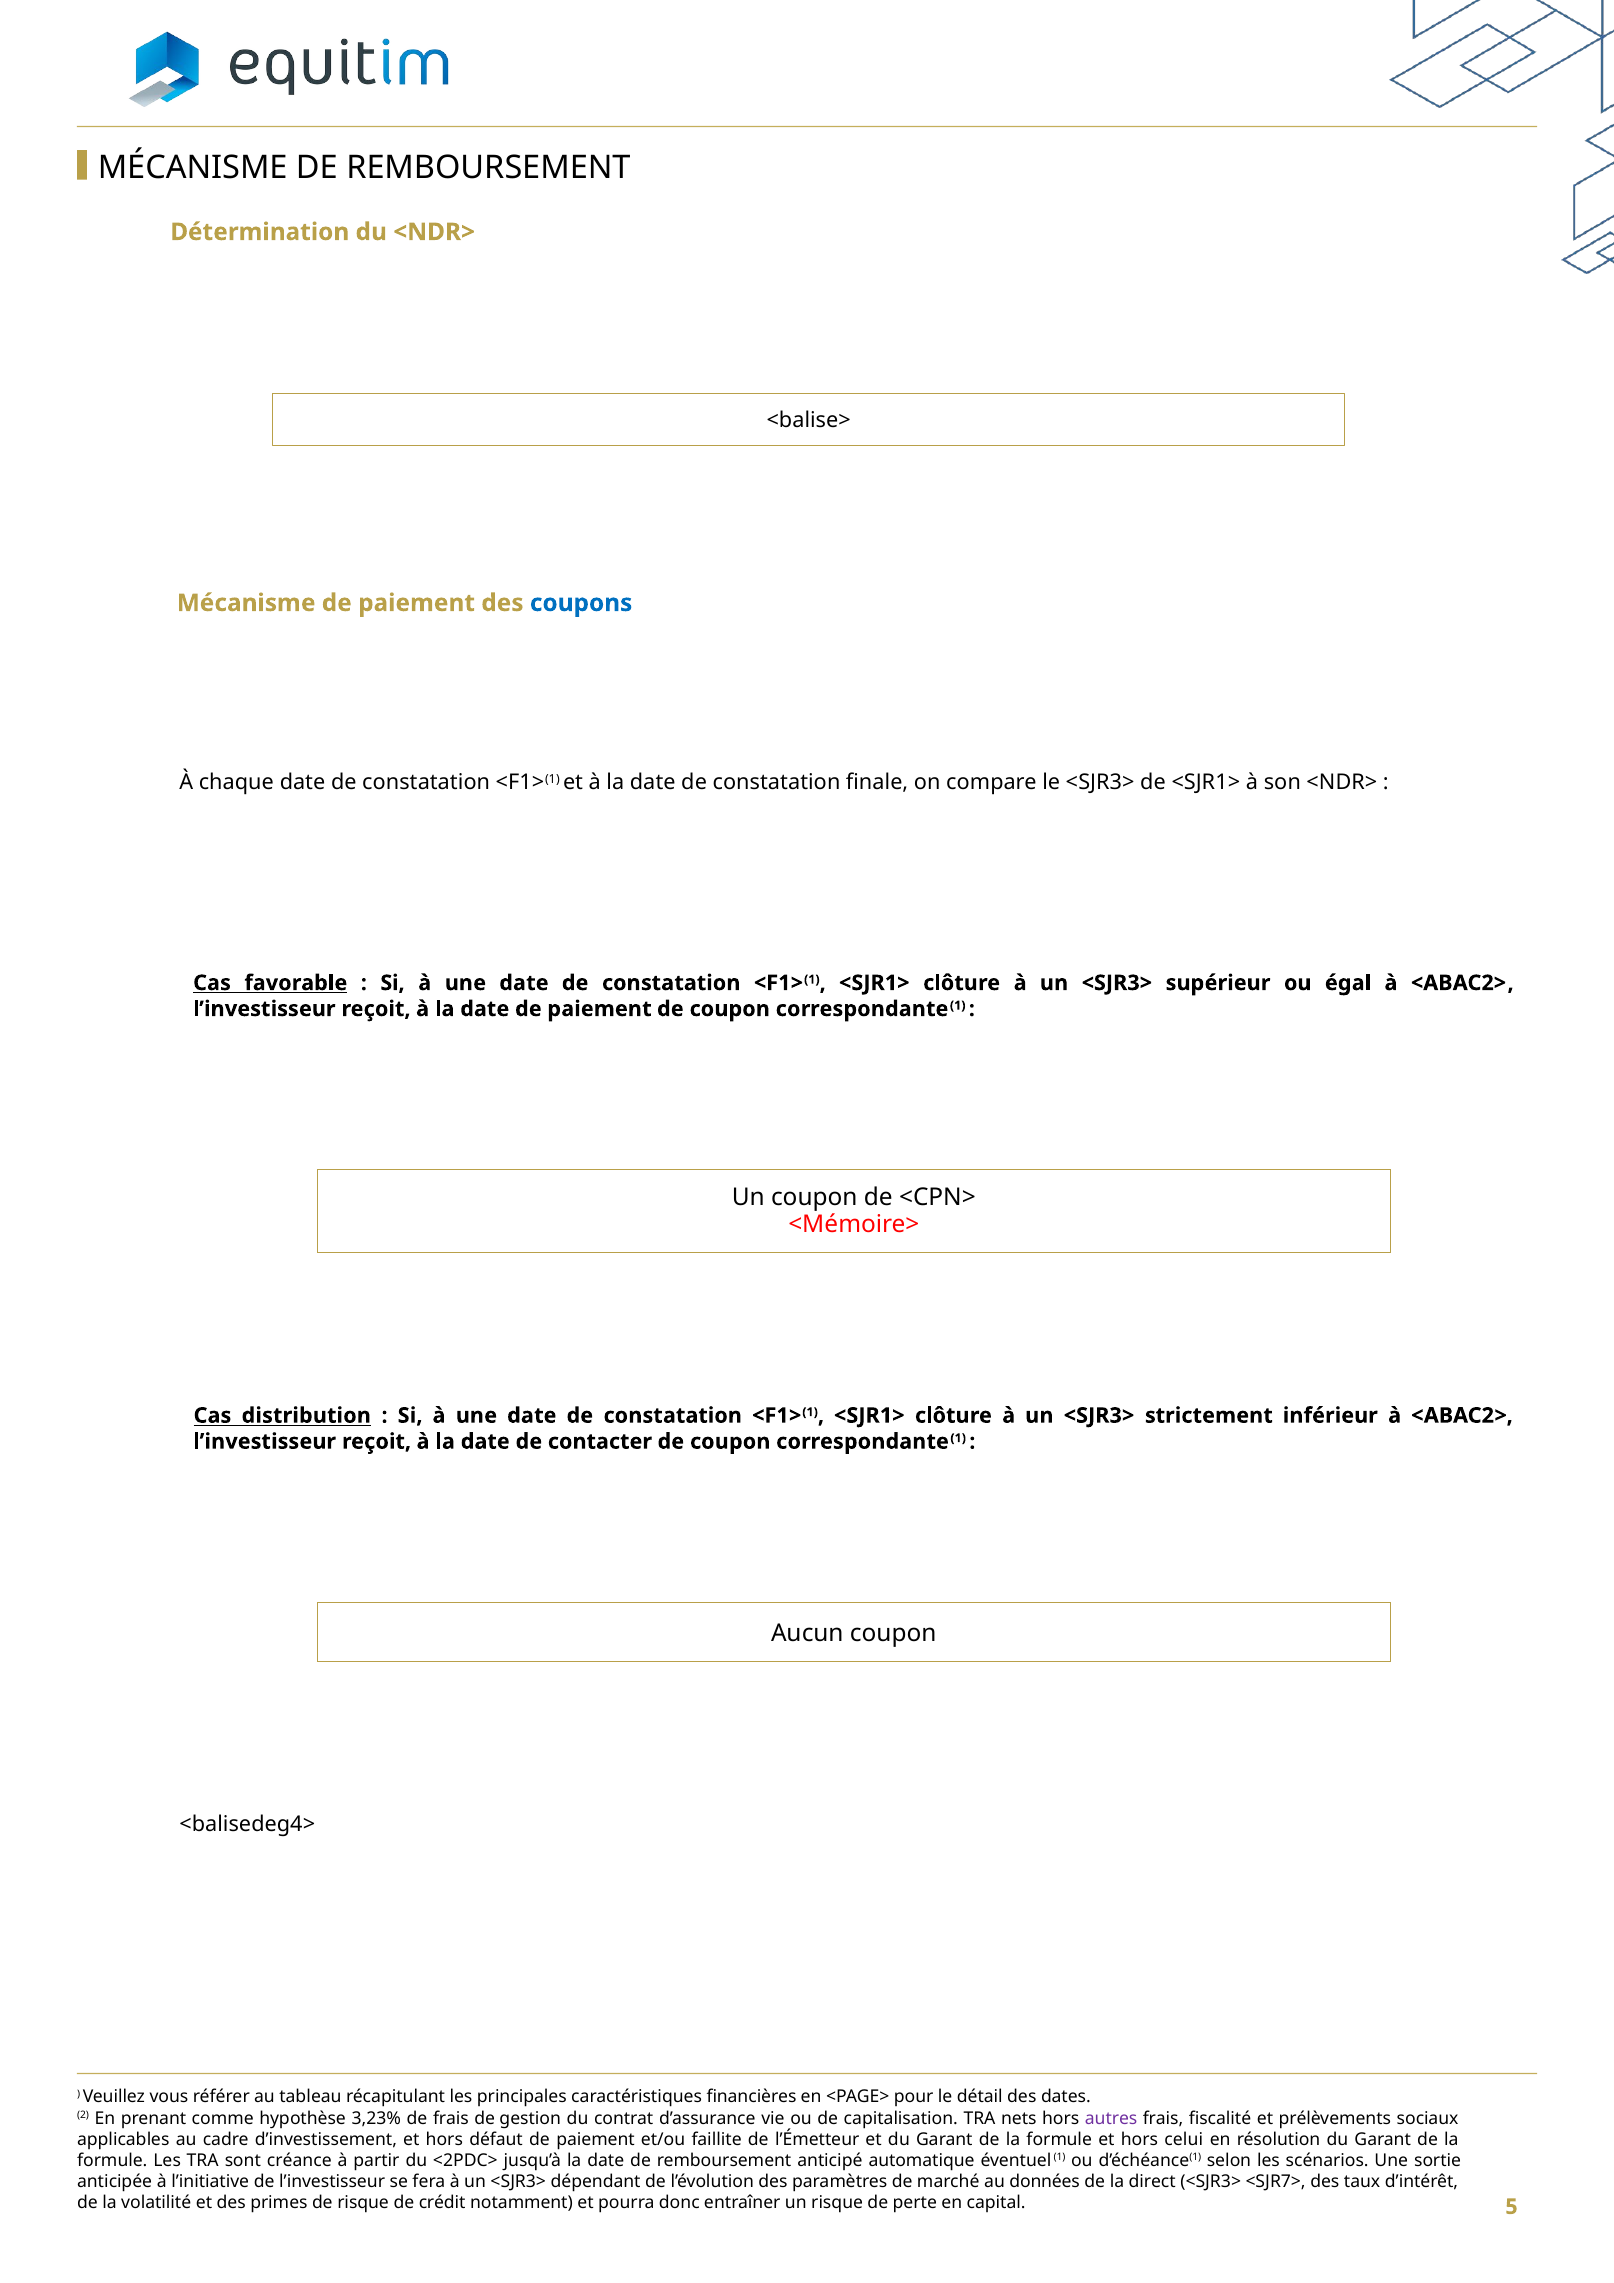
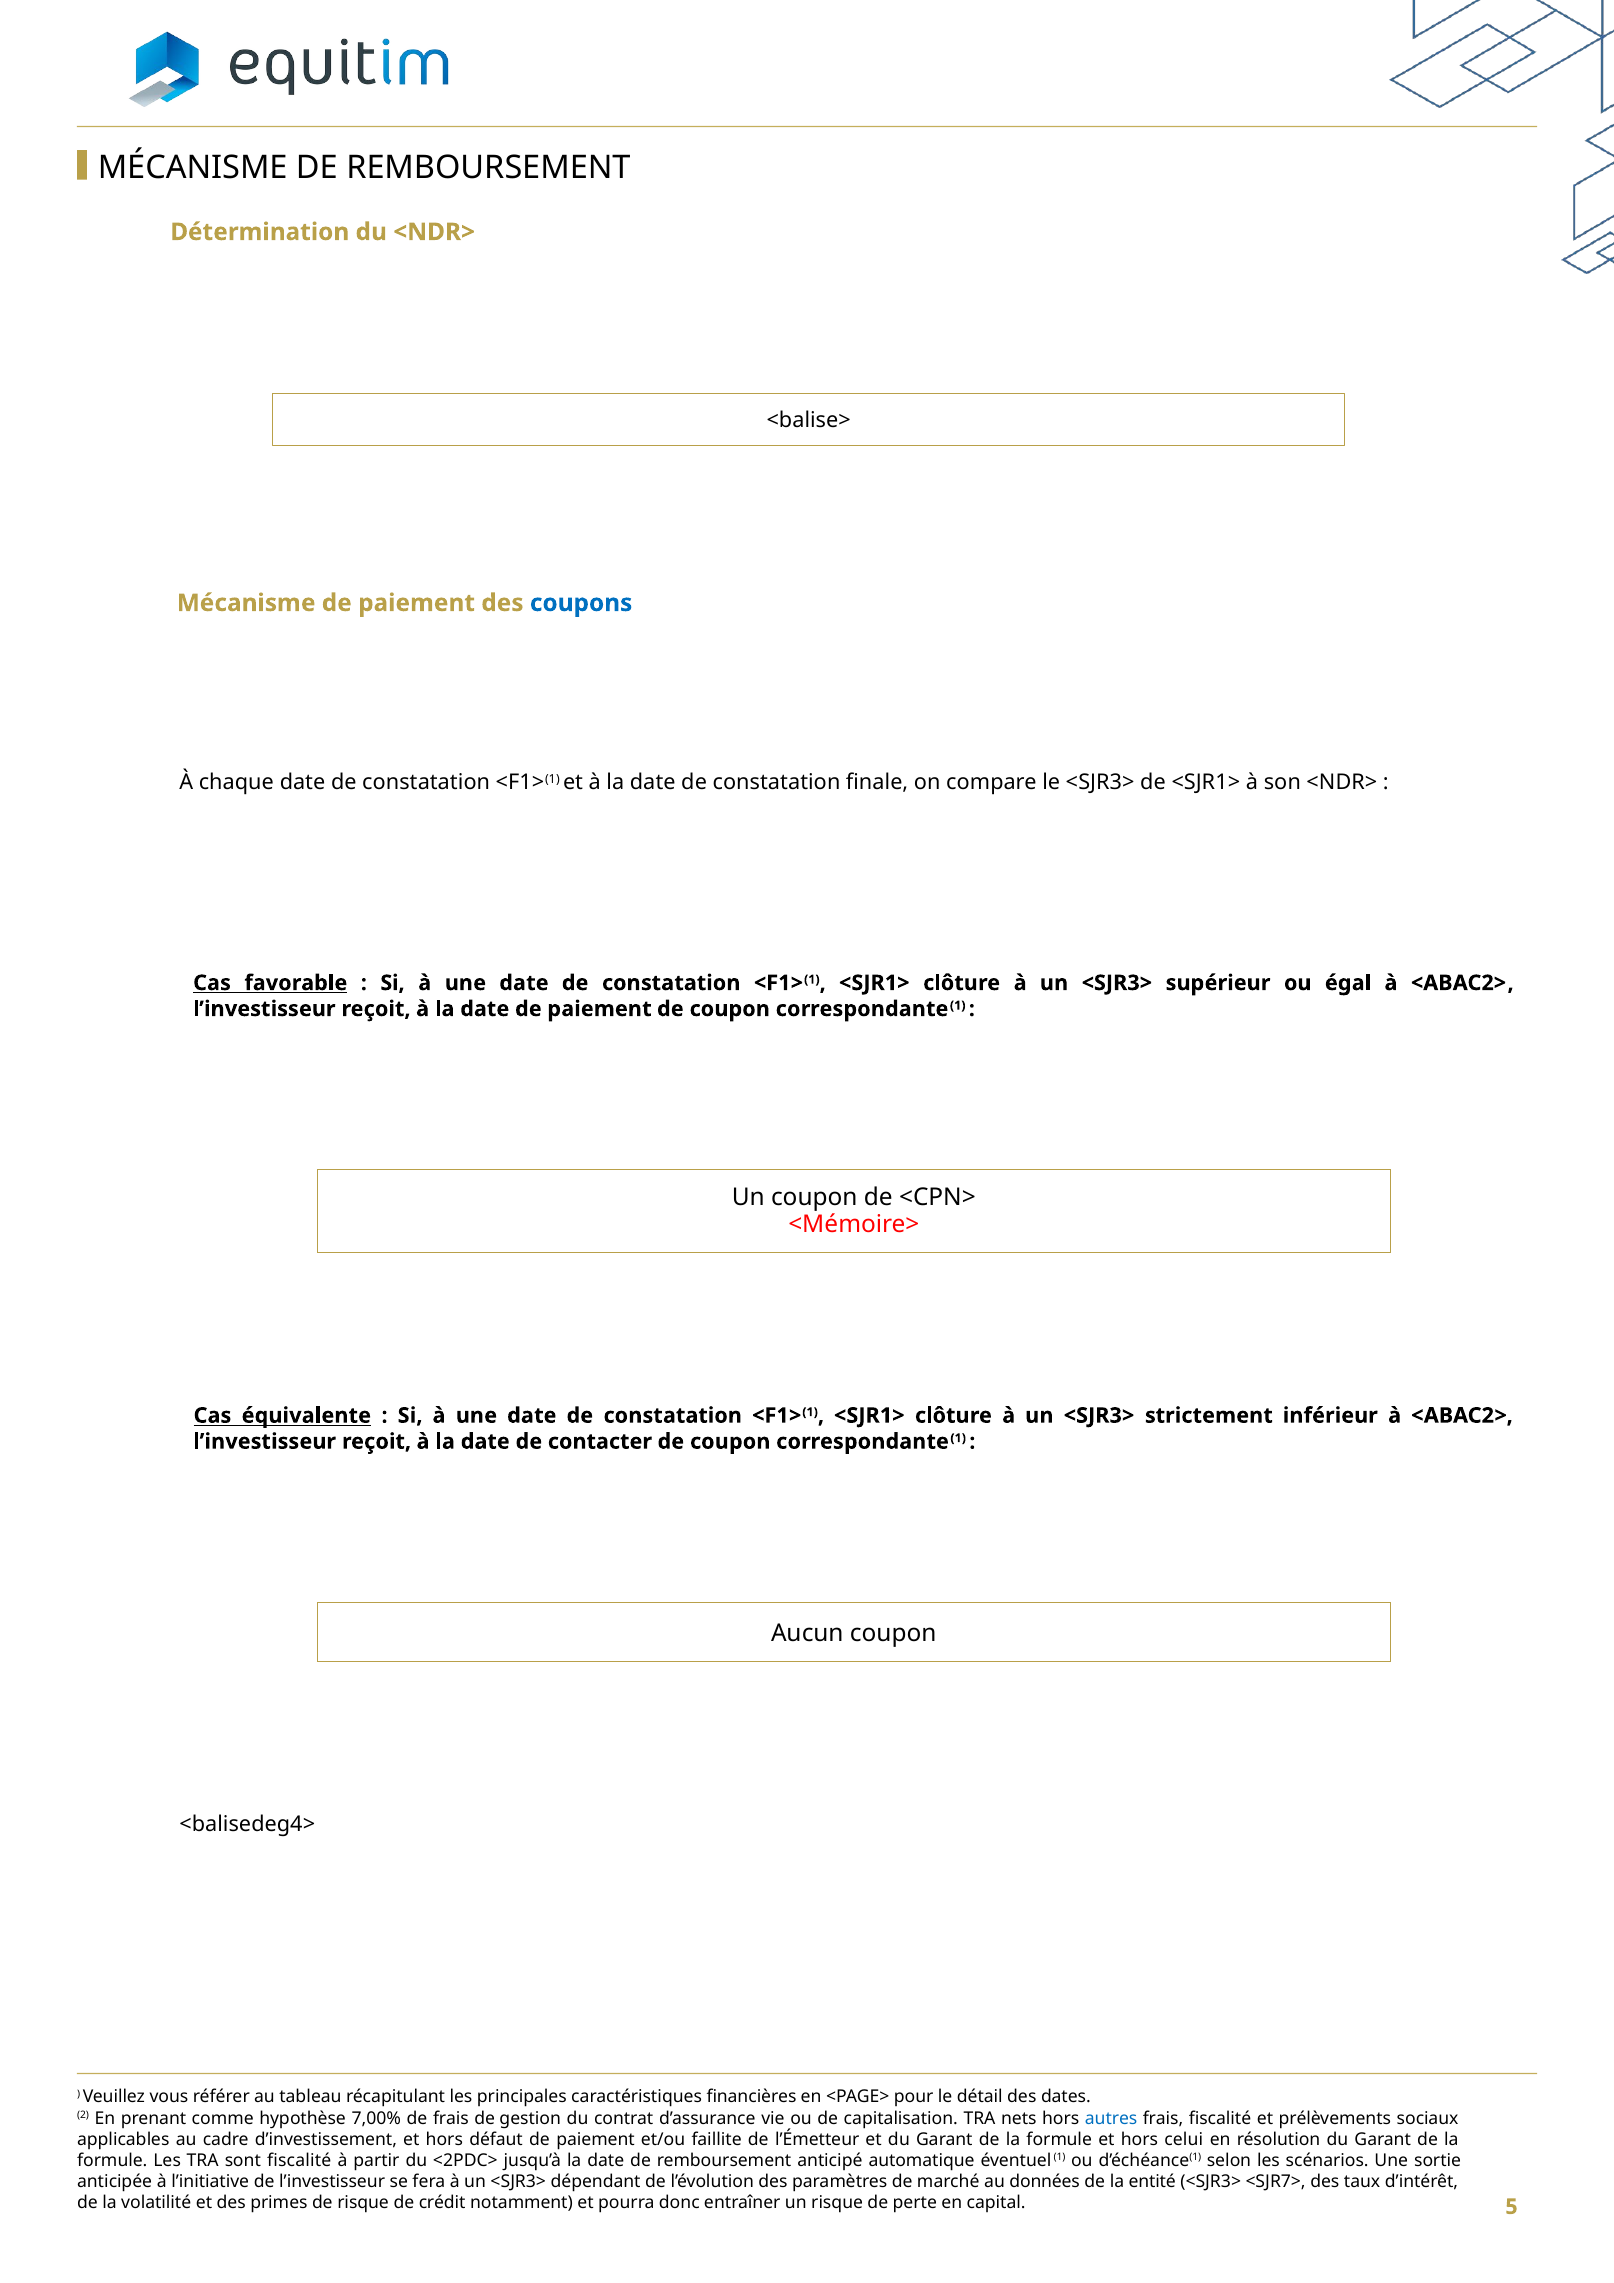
distribution: distribution -> équivalente (306, 1415)
3,23%: 3,23% -> 7,00% (376, 2118)
autres colour: purple -> blue (1111, 2118)
sont créance: créance -> fiscalité (299, 2160)
direct: direct -> entité (1152, 2181)
